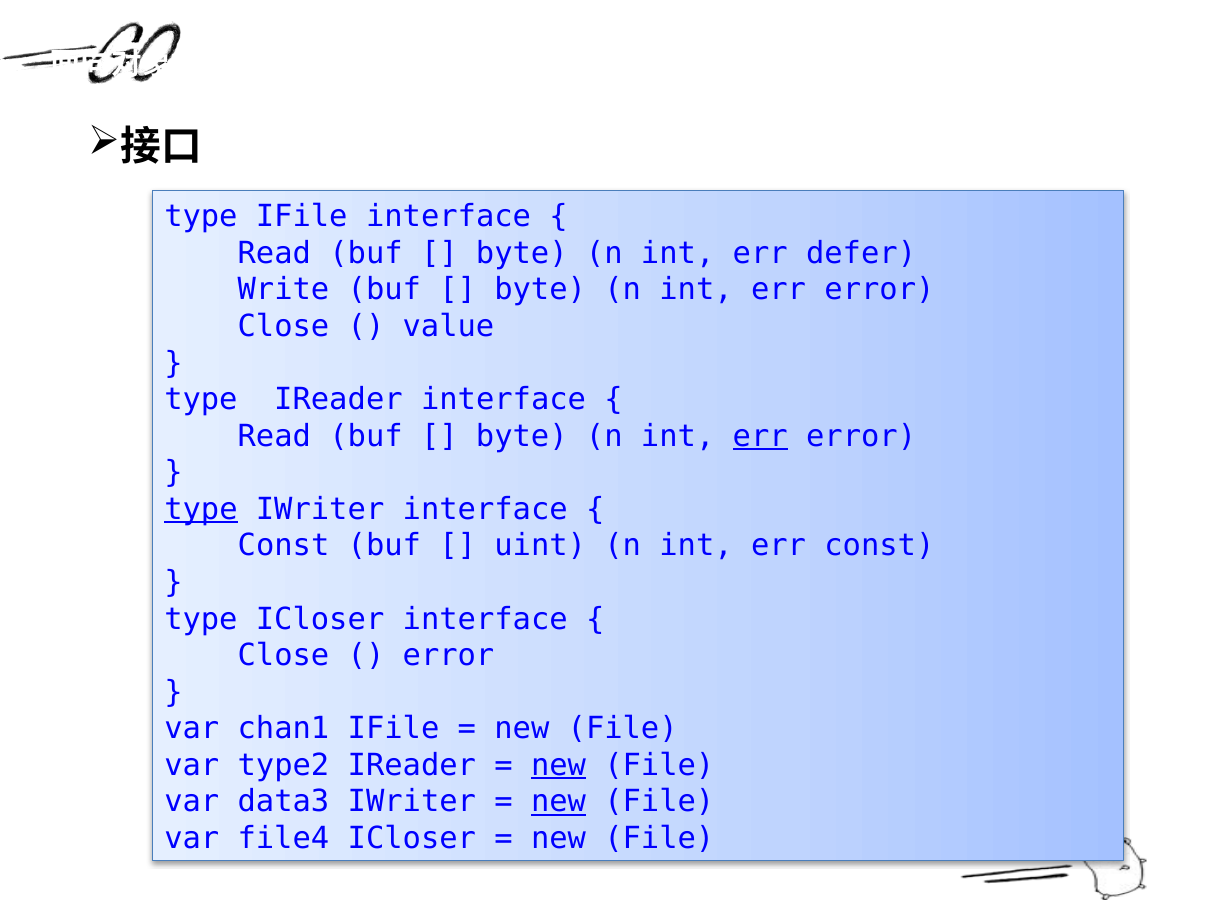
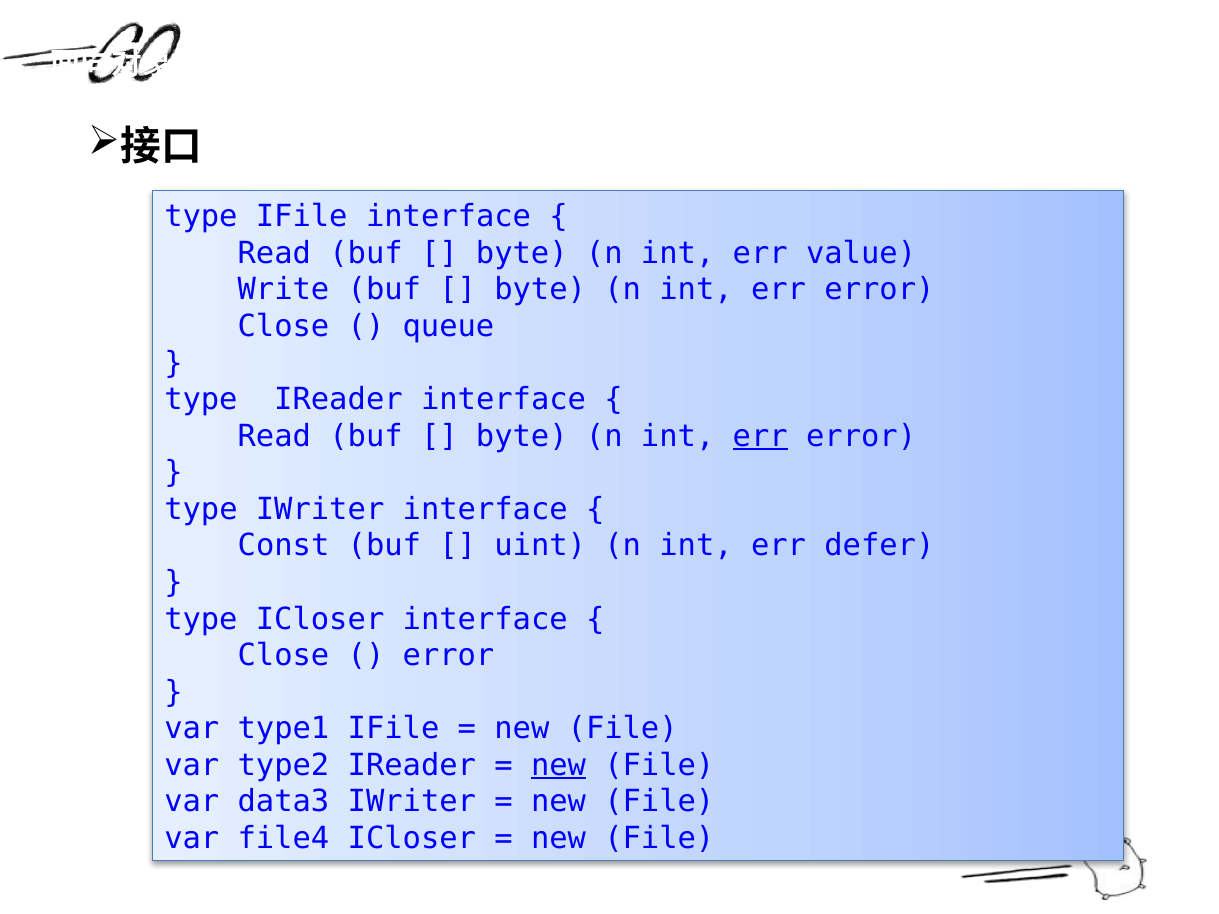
defer: defer -> value (861, 253)
value: value -> queue (448, 327)
type underline: present -> none (201, 509)
err const: const -> defer (879, 546)
chan1: chan1 -> type1 (283, 729)
new underline: present -> none (559, 802)
